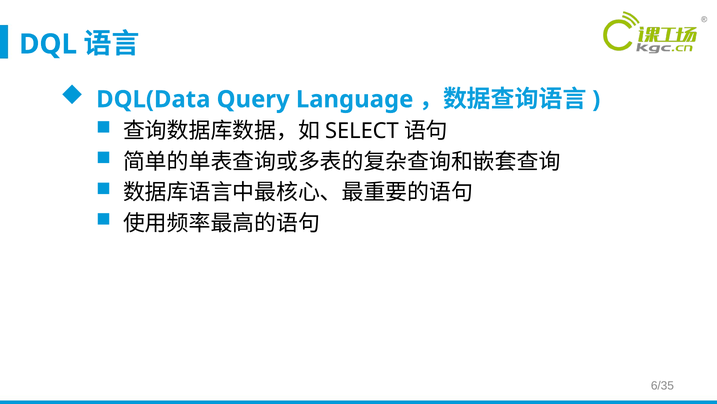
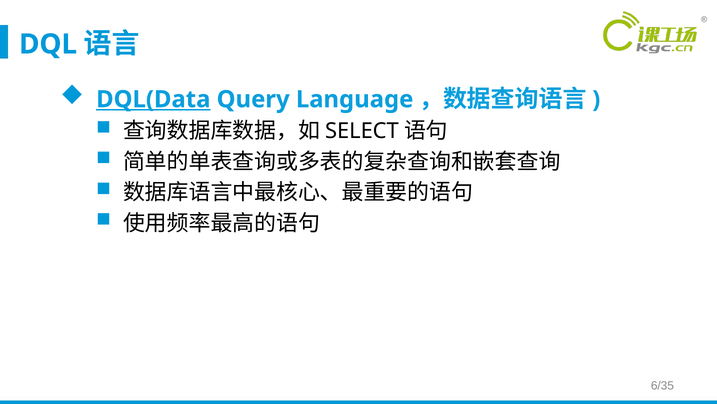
DQL(Data underline: none -> present (153, 99)
